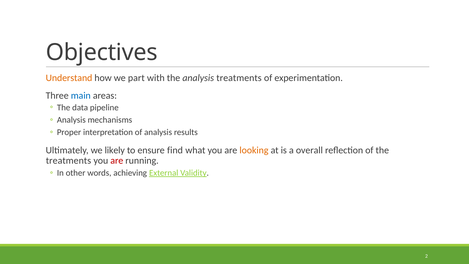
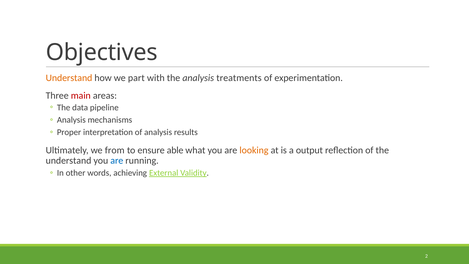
main colour: blue -> red (81, 95)
likely: likely -> from (115, 150)
find: find -> able (175, 150)
overall: overall -> output (309, 150)
treatments: treatments -> understand (69, 161)
are colour: red -> blue (117, 161)
